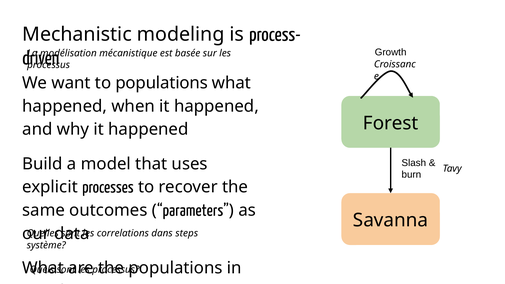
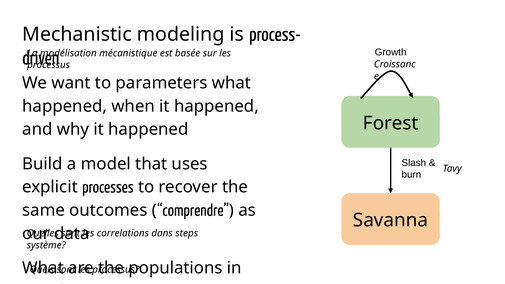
to populations: populations -> parameters (162, 83)
parameters: parameters -> comprendre (193, 210)
